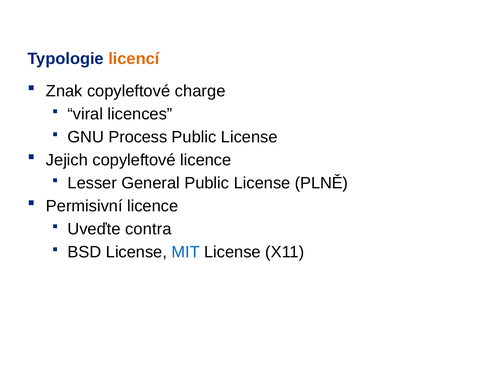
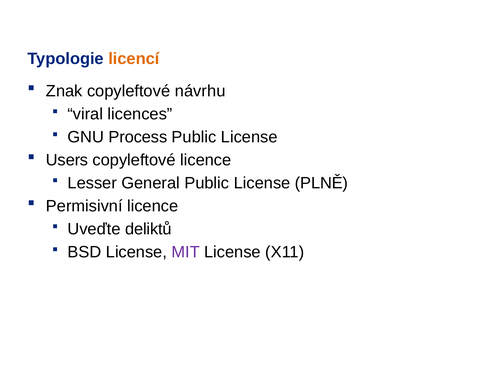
charge: charge -> návrhu (200, 91)
Jejich: Jejich -> Users (67, 160)
contra: contra -> deliktů (148, 229)
MIT colour: blue -> purple (186, 252)
